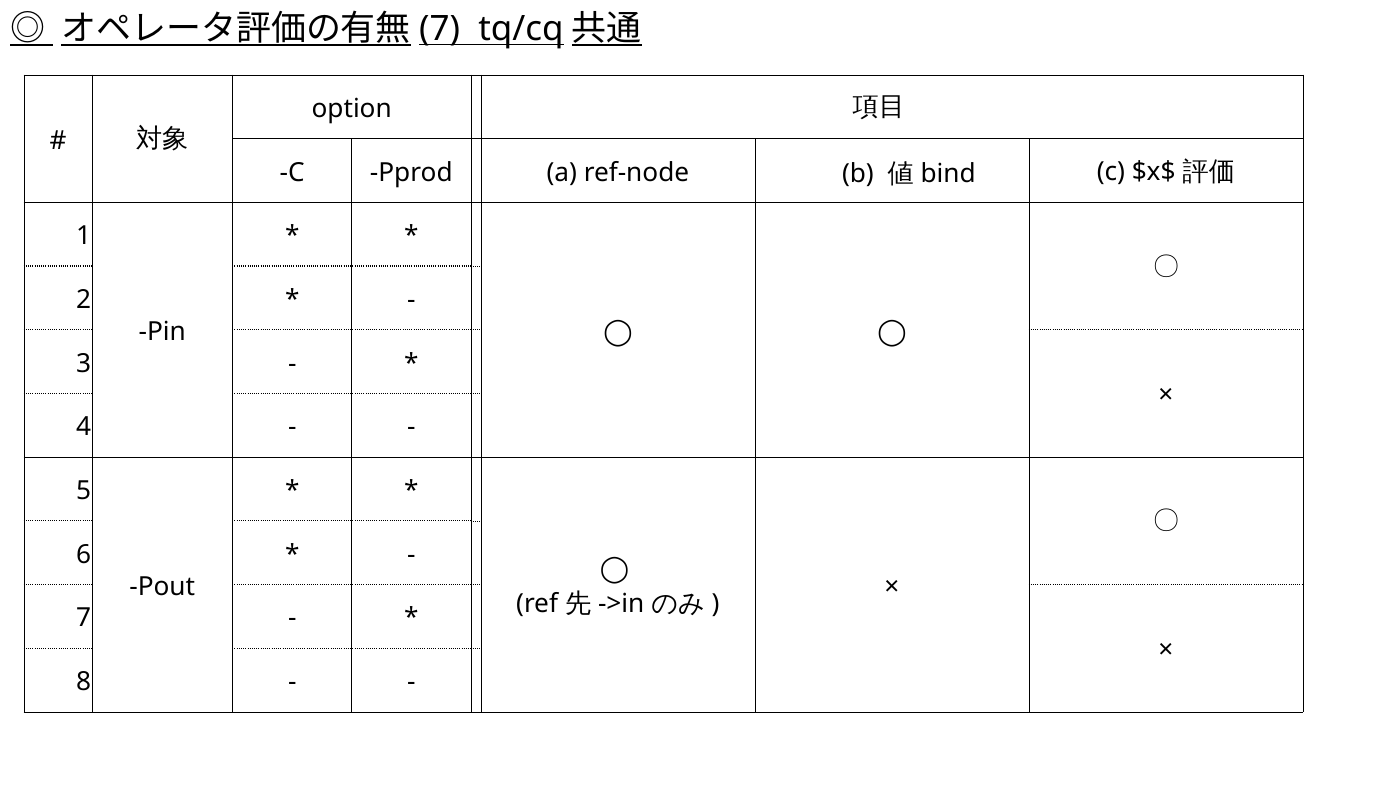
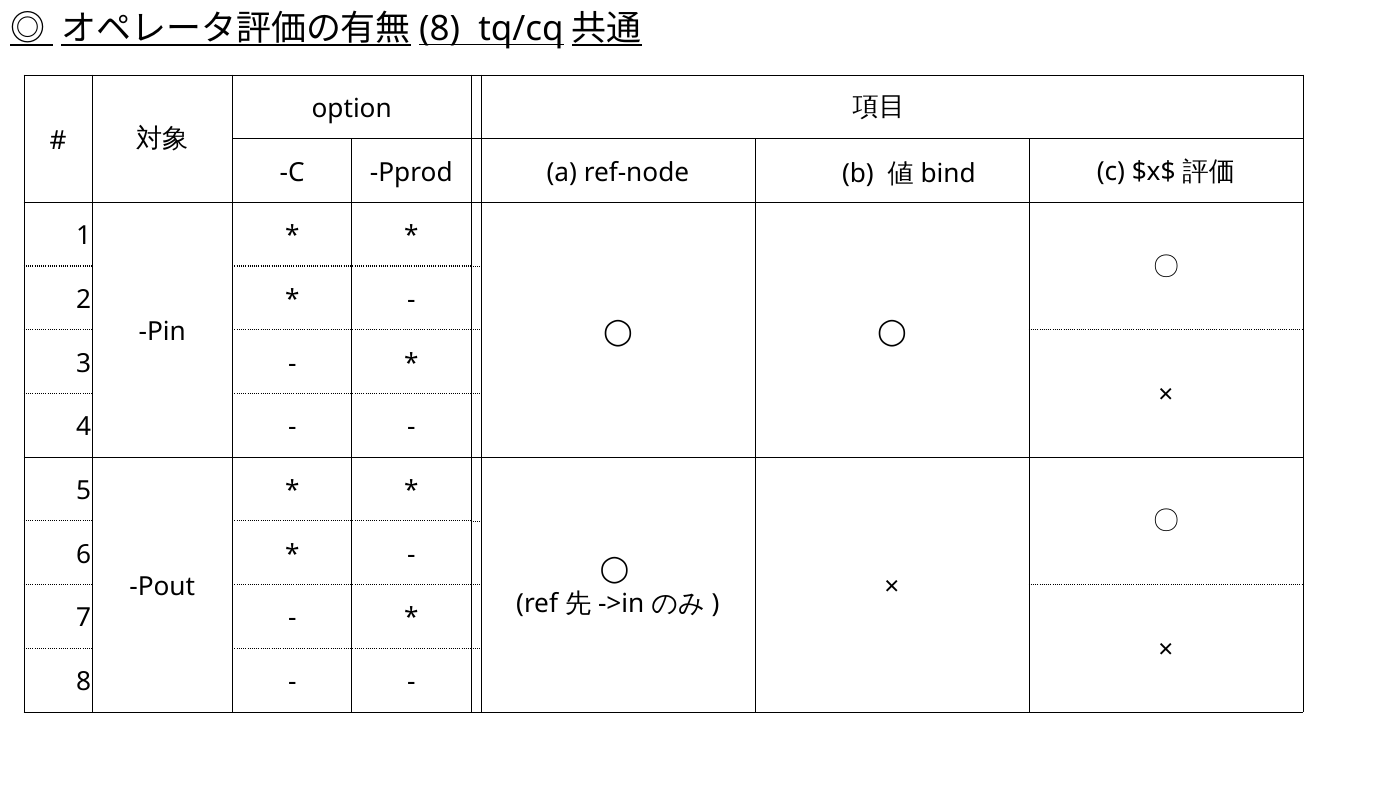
7: 7 -> 8 (440, 29)
